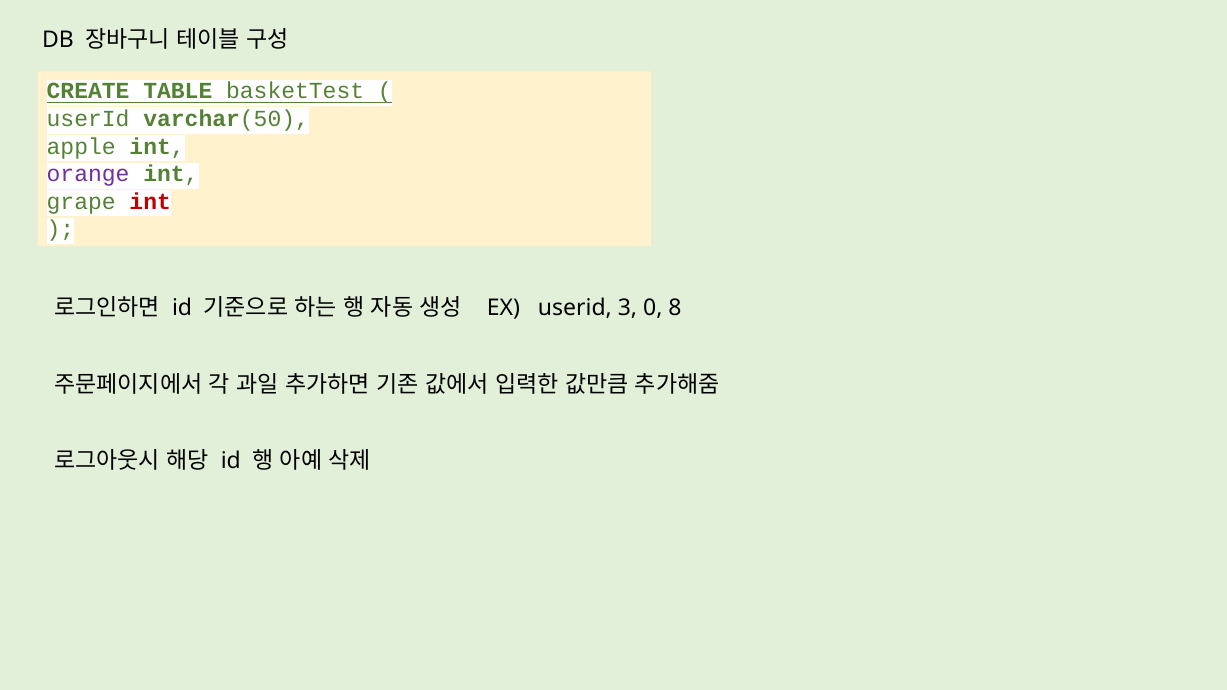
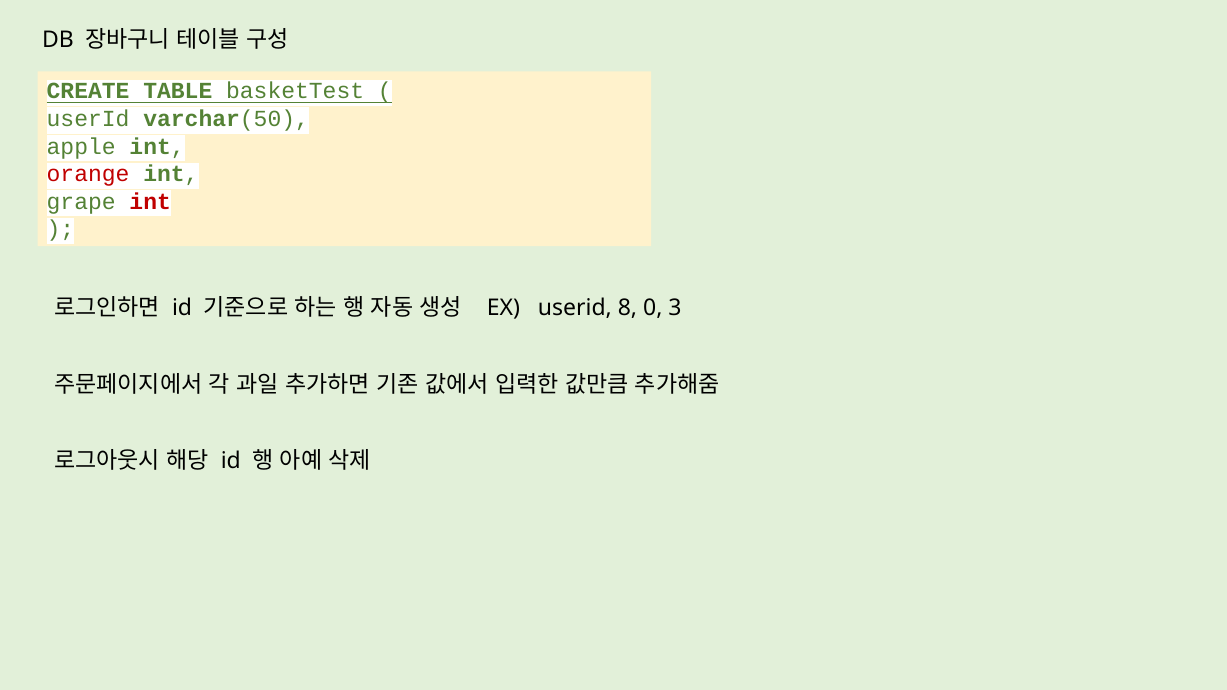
orange colour: purple -> red (88, 174)
3: 3 -> 8 (627, 308)
8: 8 -> 3 (675, 308)
